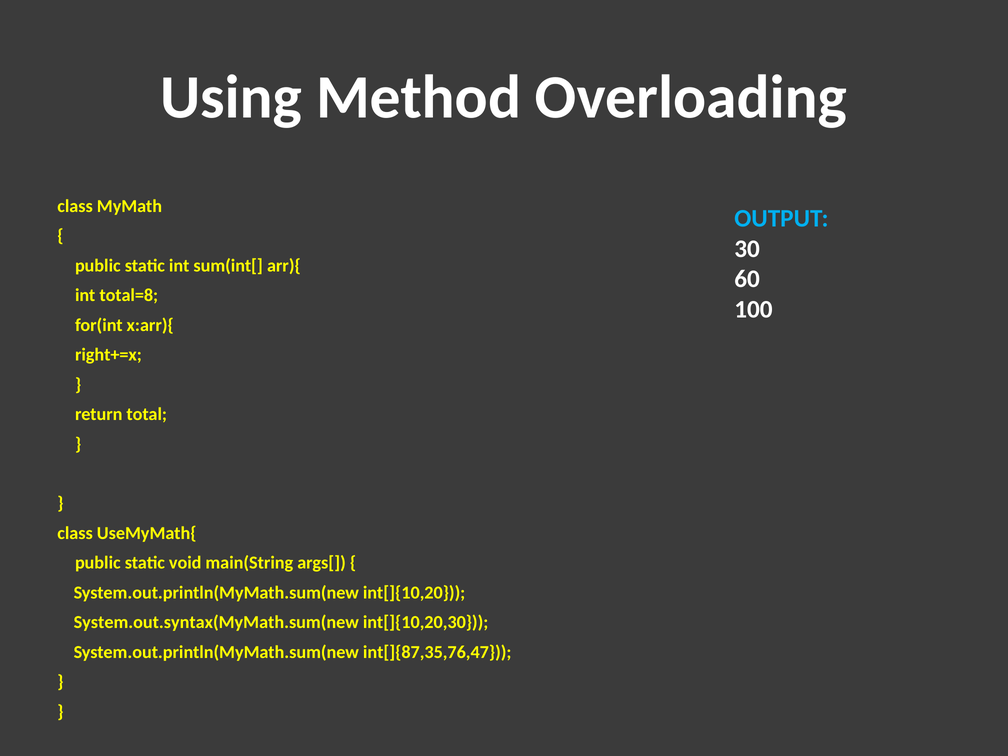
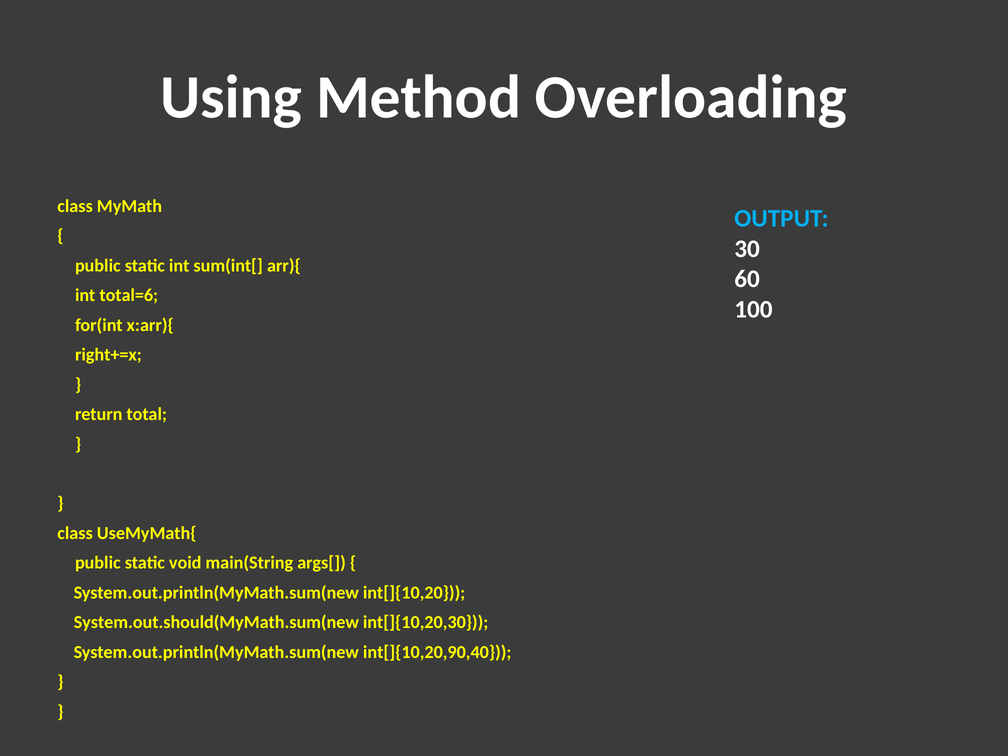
total=8: total=8 -> total=6 (129, 295)
System.out.syntax(MyMath.sum(new: System.out.syntax(MyMath.sum(new -> System.out.should(MyMath.sum(new (216, 622)
int[]{87,35,76,47: int[]{87,35,76,47 -> int[]{10,20,90,40 (437, 652)
